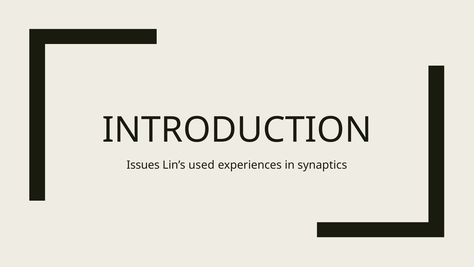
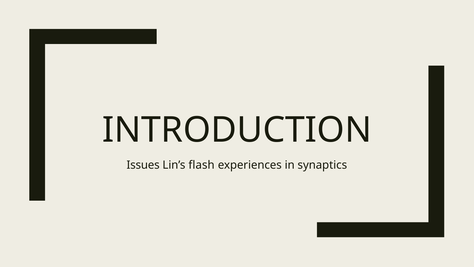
used: used -> flash (202, 165)
